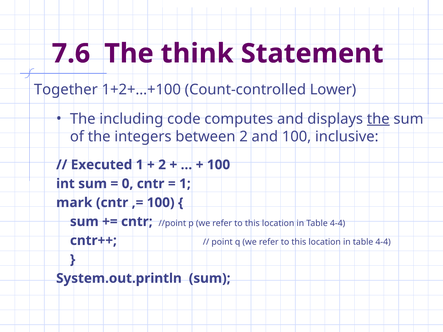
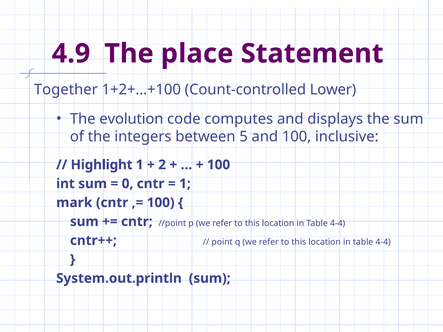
7.6: 7.6 -> 4.9 (71, 54)
think: think -> place (197, 54)
including: including -> evolution (131, 119)
the underline: present -> none (378, 119)
between 2: 2 -> 5 (244, 137)
Executed: Executed -> Highlight (102, 165)
